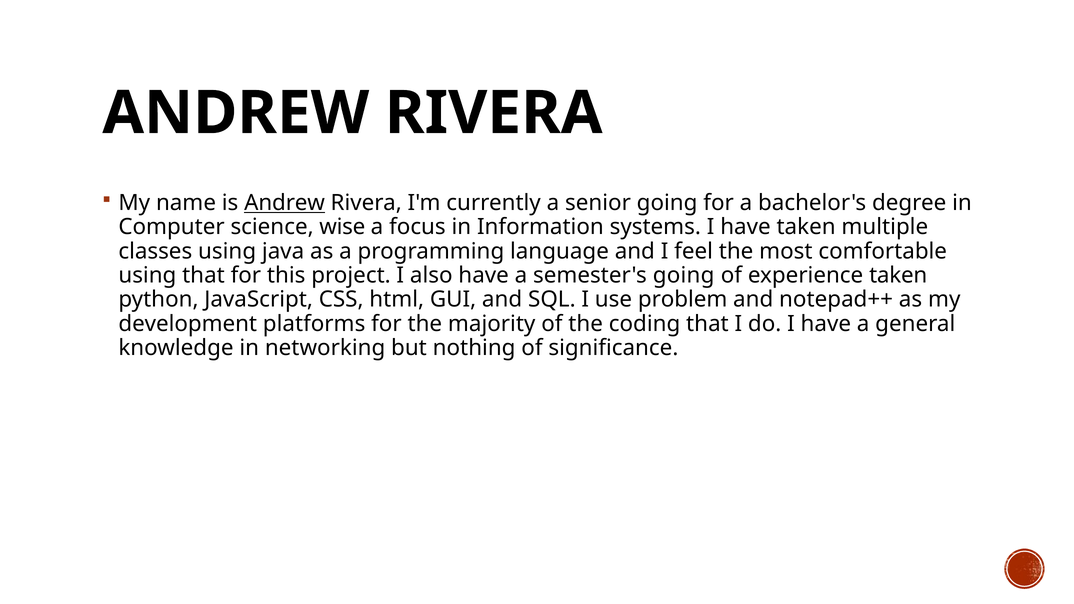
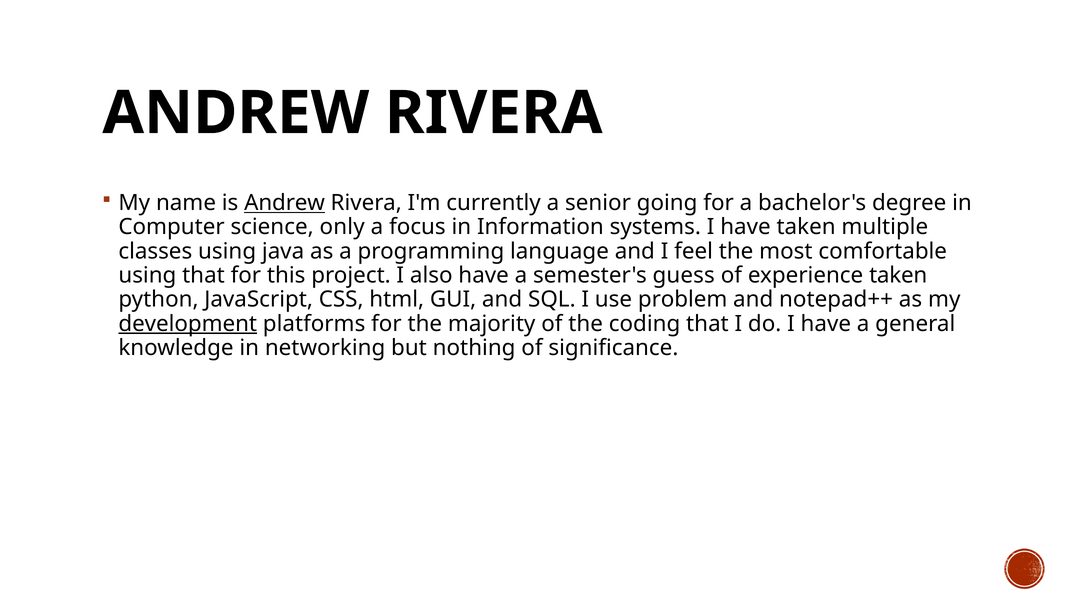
wise: wise -> only (342, 227)
semester's going: going -> guess (684, 275)
development underline: none -> present (188, 324)
